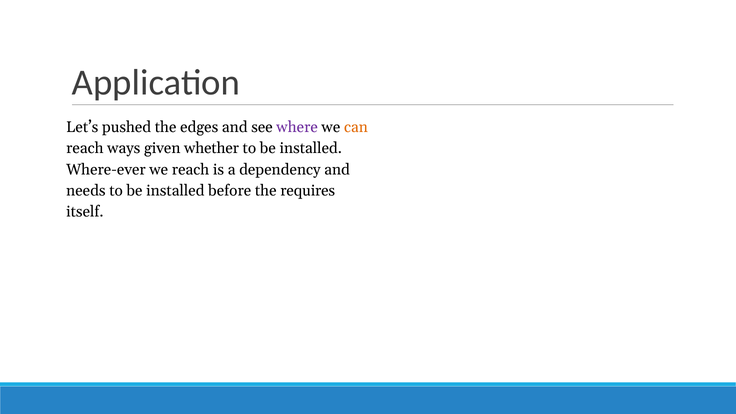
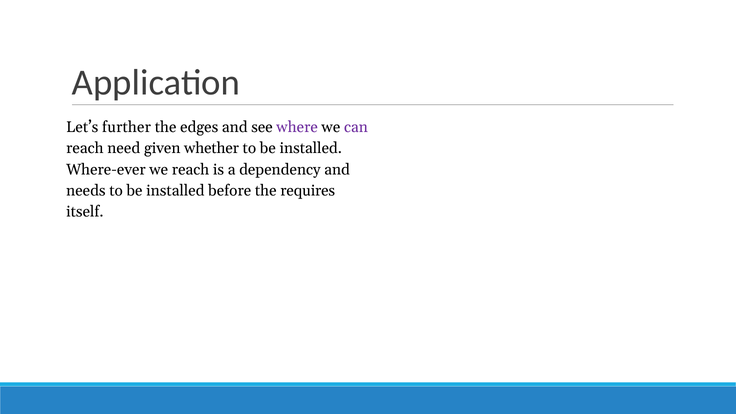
pushed: pushed -> further (126, 127)
can colour: orange -> purple (356, 127)
ways: ways -> need (124, 148)
